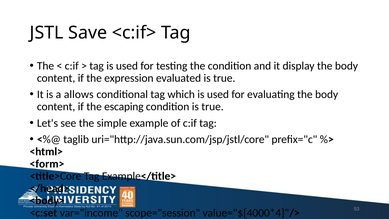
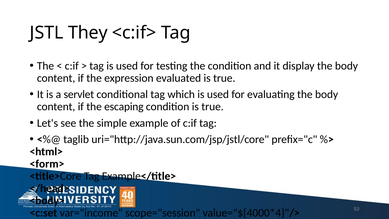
Save: Save -> They (88, 33)
allows: allows -> servlet (79, 94)
